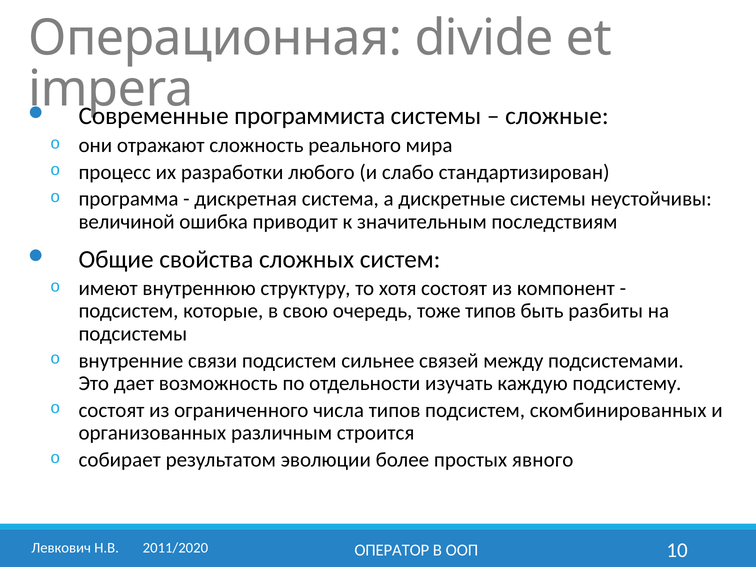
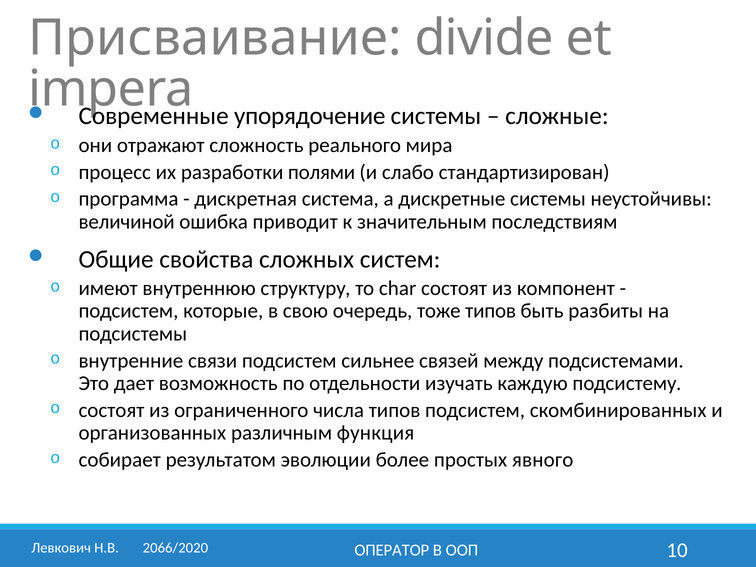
Операционная: Операционная -> Присваивание (215, 38)
программиста: программиста -> упорядочение (310, 116)
любого: любого -> полями (322, 172)
хотя: хотя -> char (398, 288)
строится: строится -> функция (376, 433)
2011/2020: 2011/2020 -> 2066/2020 (175, 548)
